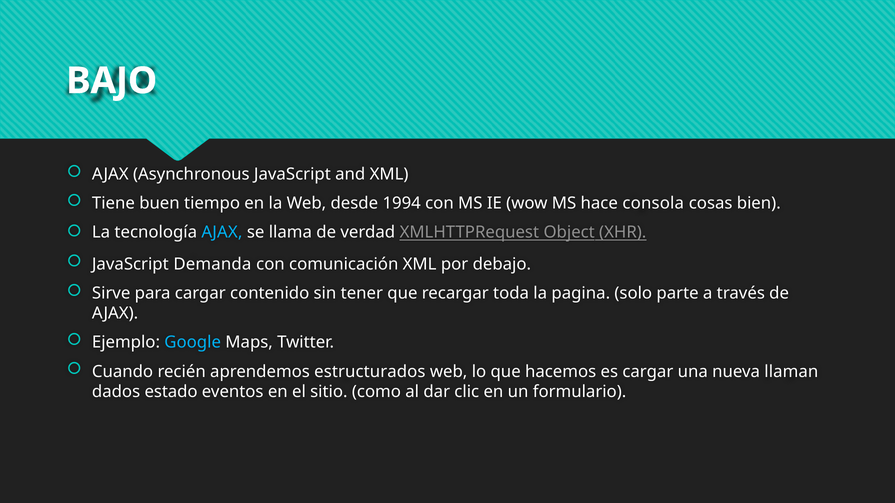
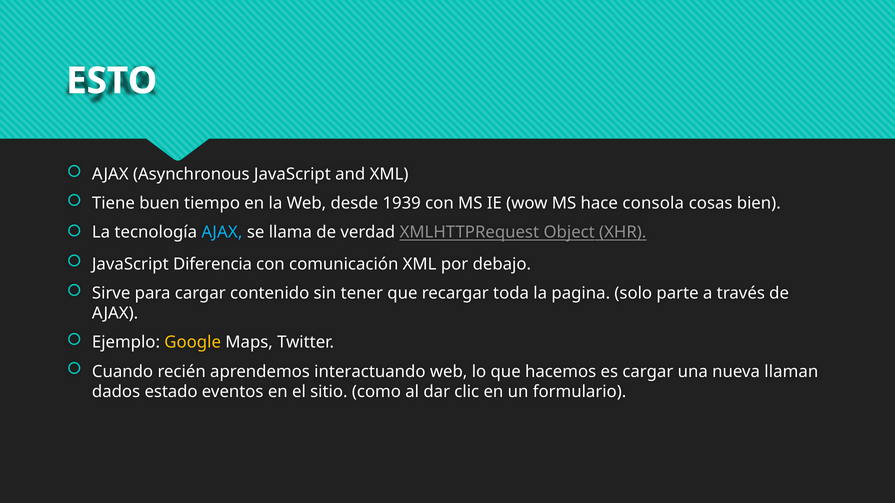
BAJO: BAJO -> ESTO (112, 81)
1994: 1994 -> 1939 (402, 204)
Demanda: Demanda -> Diferencia (213, 264)
Google colour: light blue -> yellow (193, 343)
estructurados: estructurados -> interactuando (370, 372)
